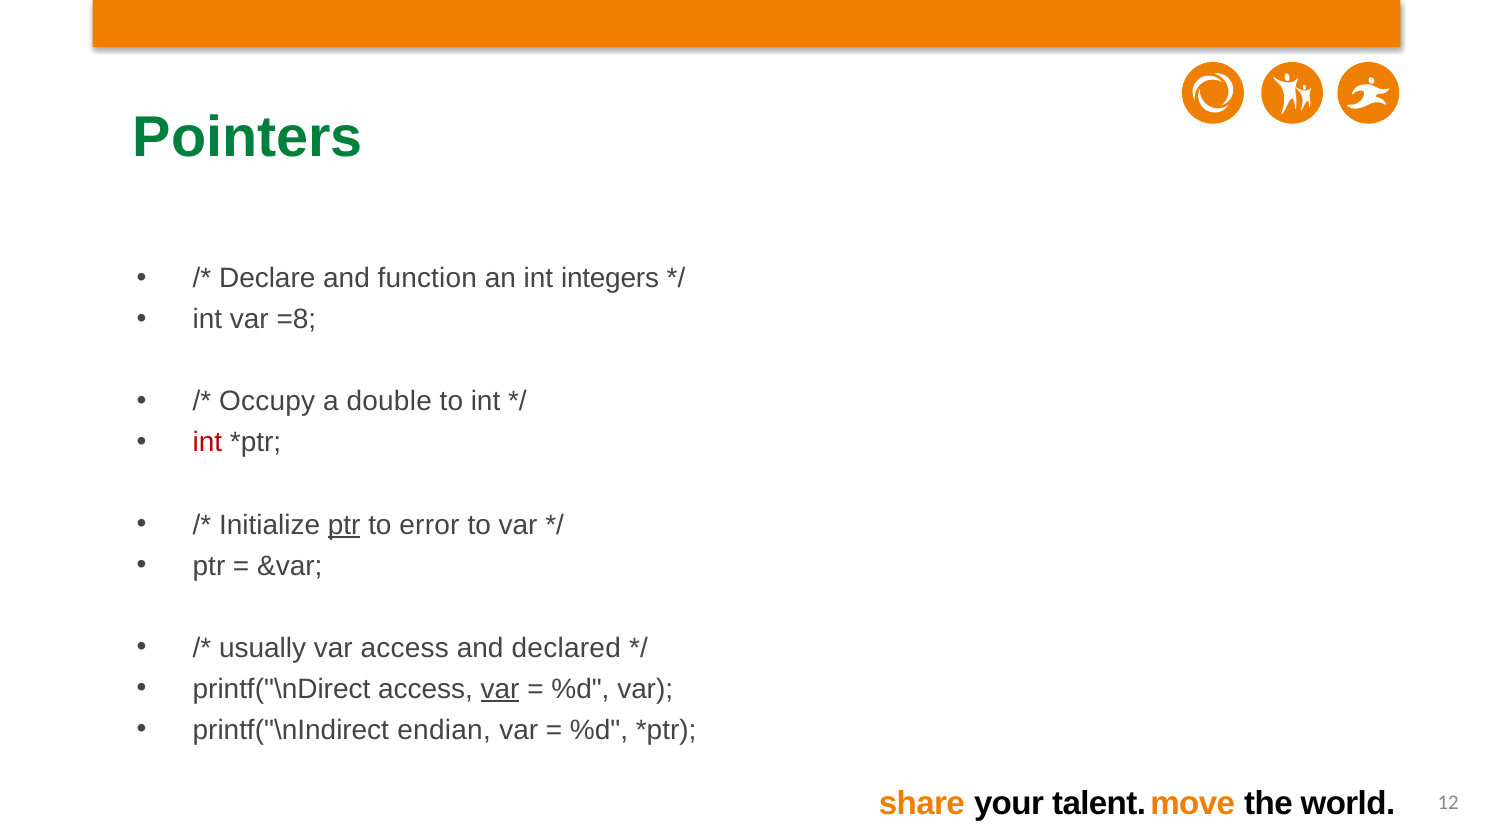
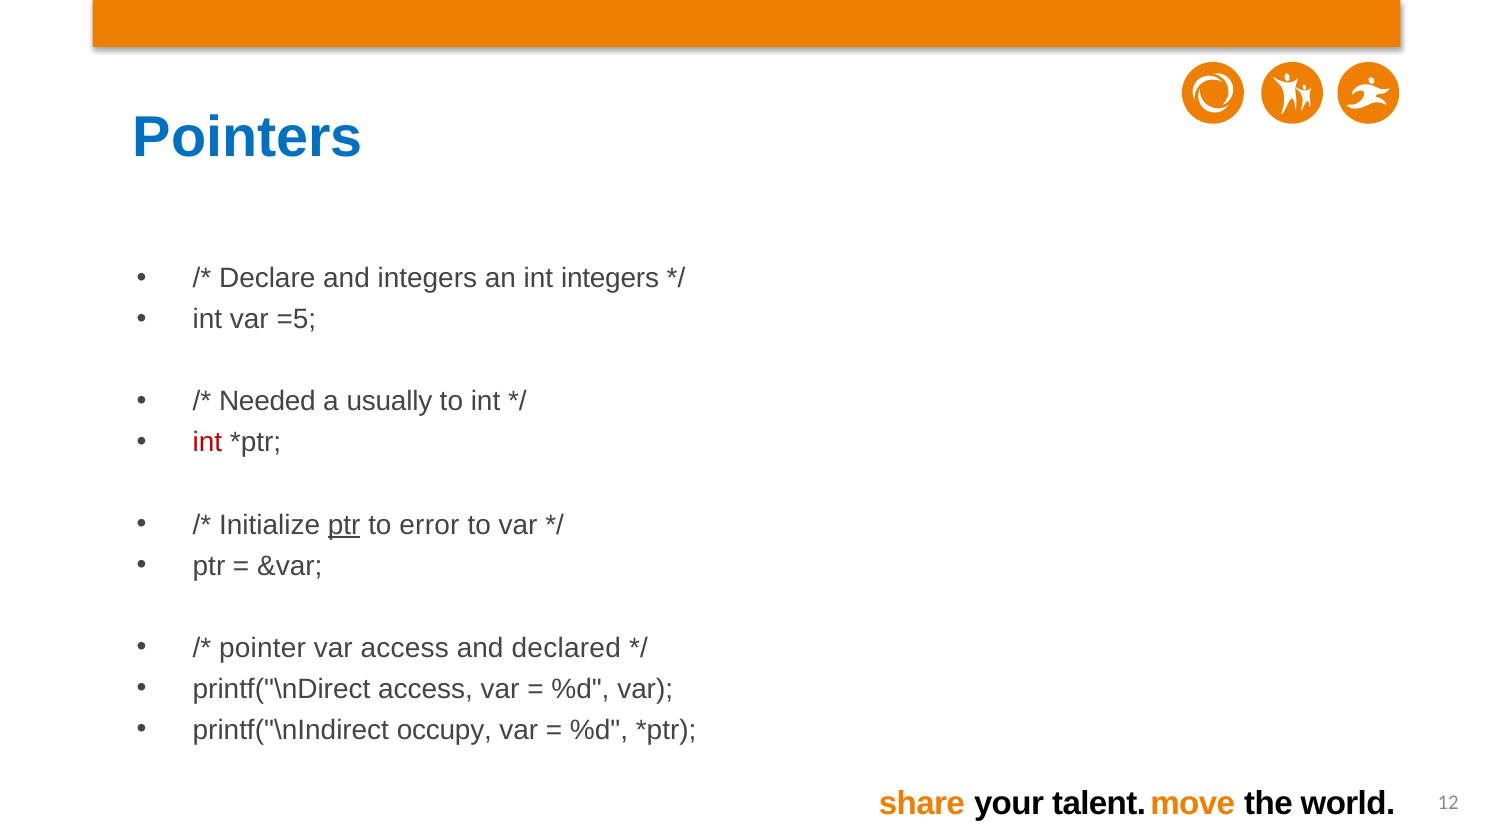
Pointers colour: green -> blue (248, 138)
and function: function -> integers (427, 278)
=8: =8 -> =5 (296, 319)
Occupy: Occupy -> Needed (267, 402)
double: double -> usually (389, 402)
usually: usually -> pointer (262, 648)
var underline: present -> none (500, 689)
endian: endian -> occupy (444, 730)
